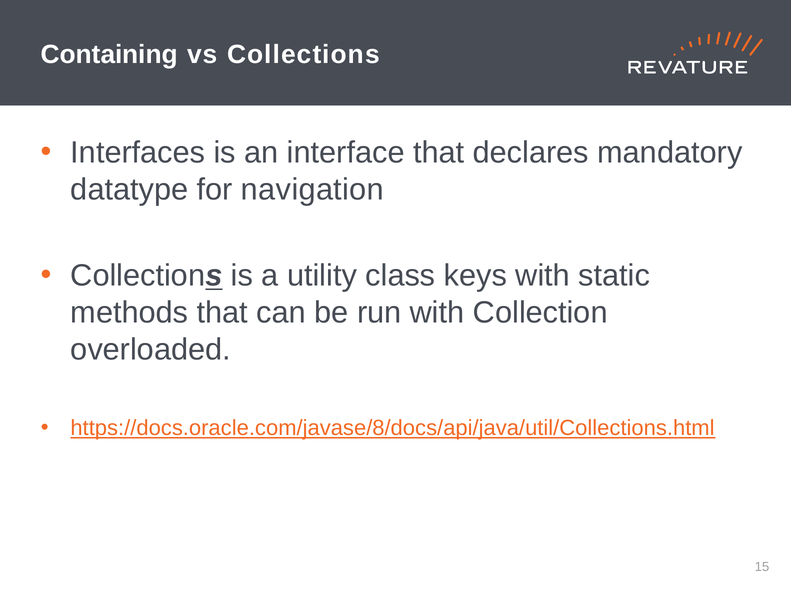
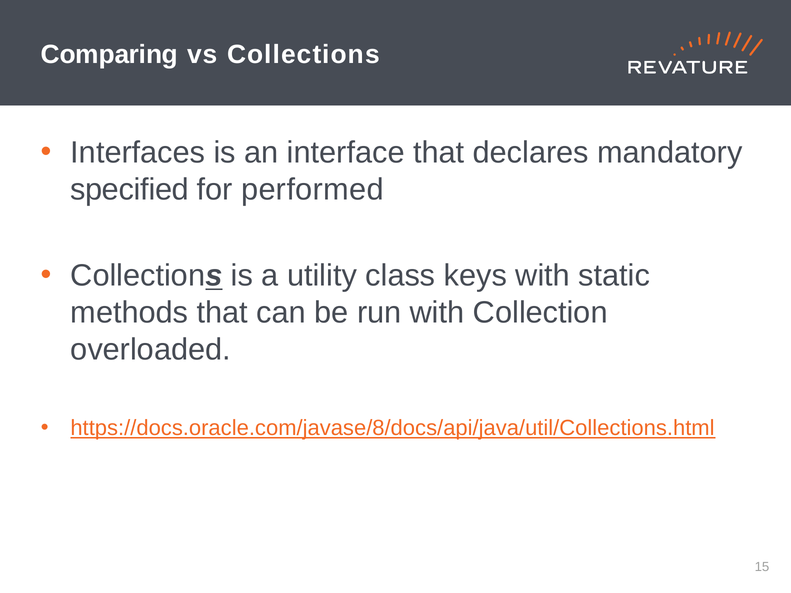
Containing: Containing -> Comparing (109, 54)
datatype: datatype -> specified (130, 190)
navigation: navigation -> performed (312, 190)
